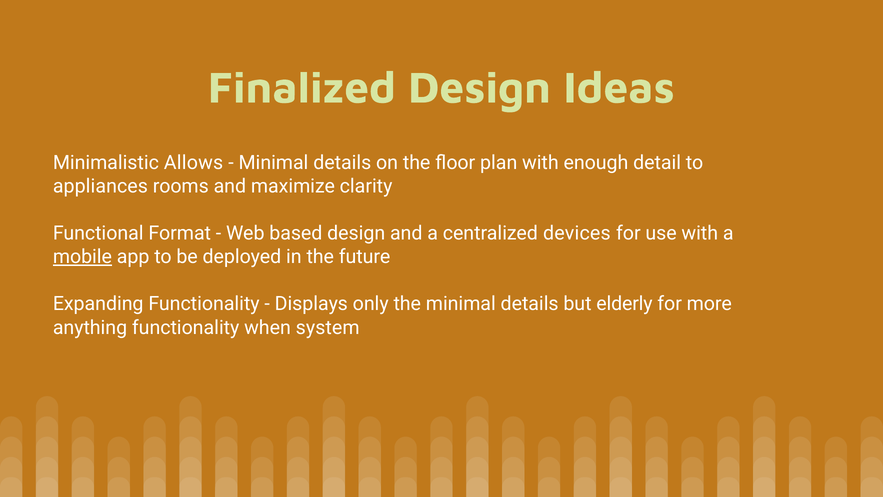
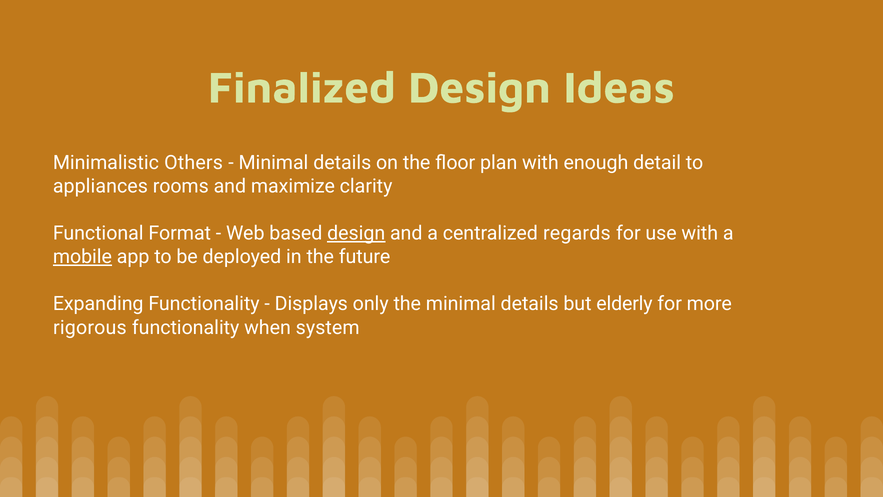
Allows: Allows -> Others (194, 163)
design underline: none -> present (356, 233)
devices: devices -> regards (577, 233)
anything: anything -> rigorous (90, 327)
